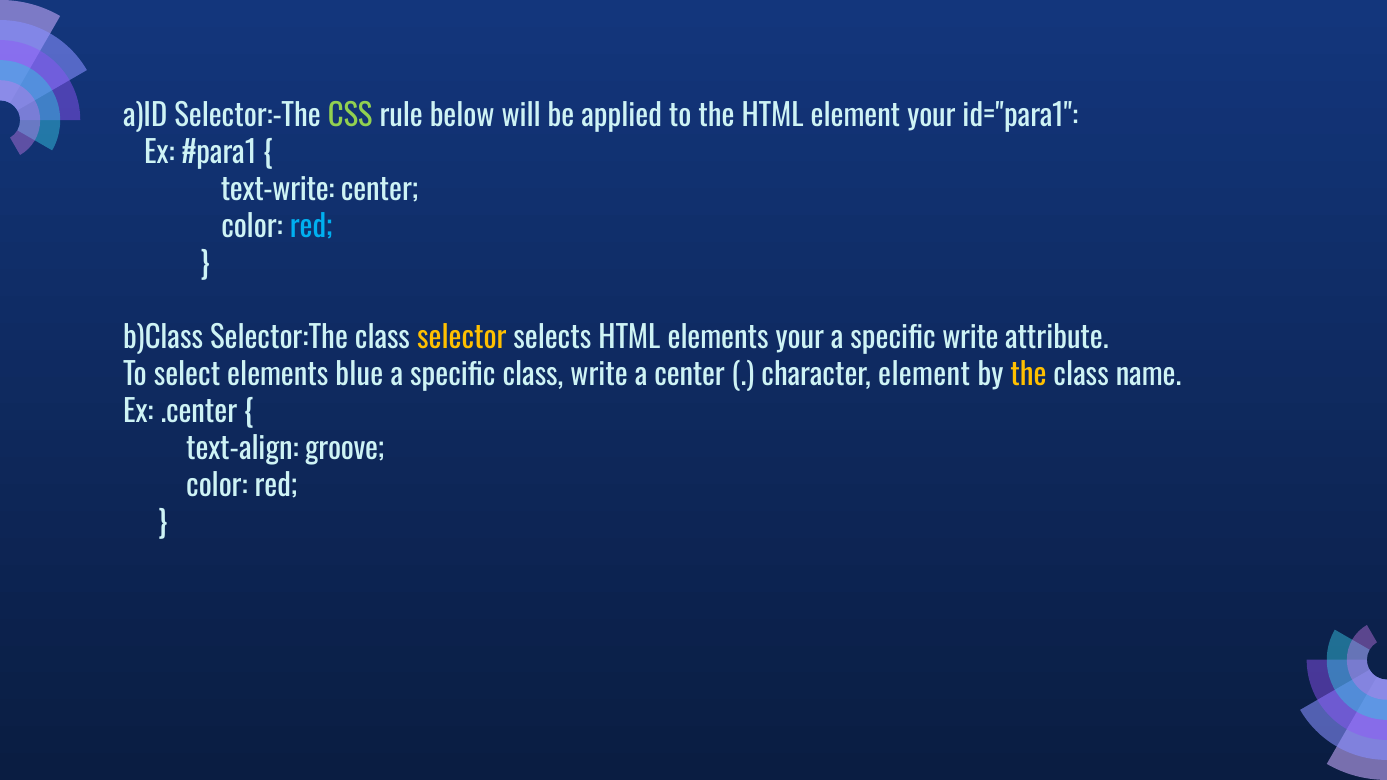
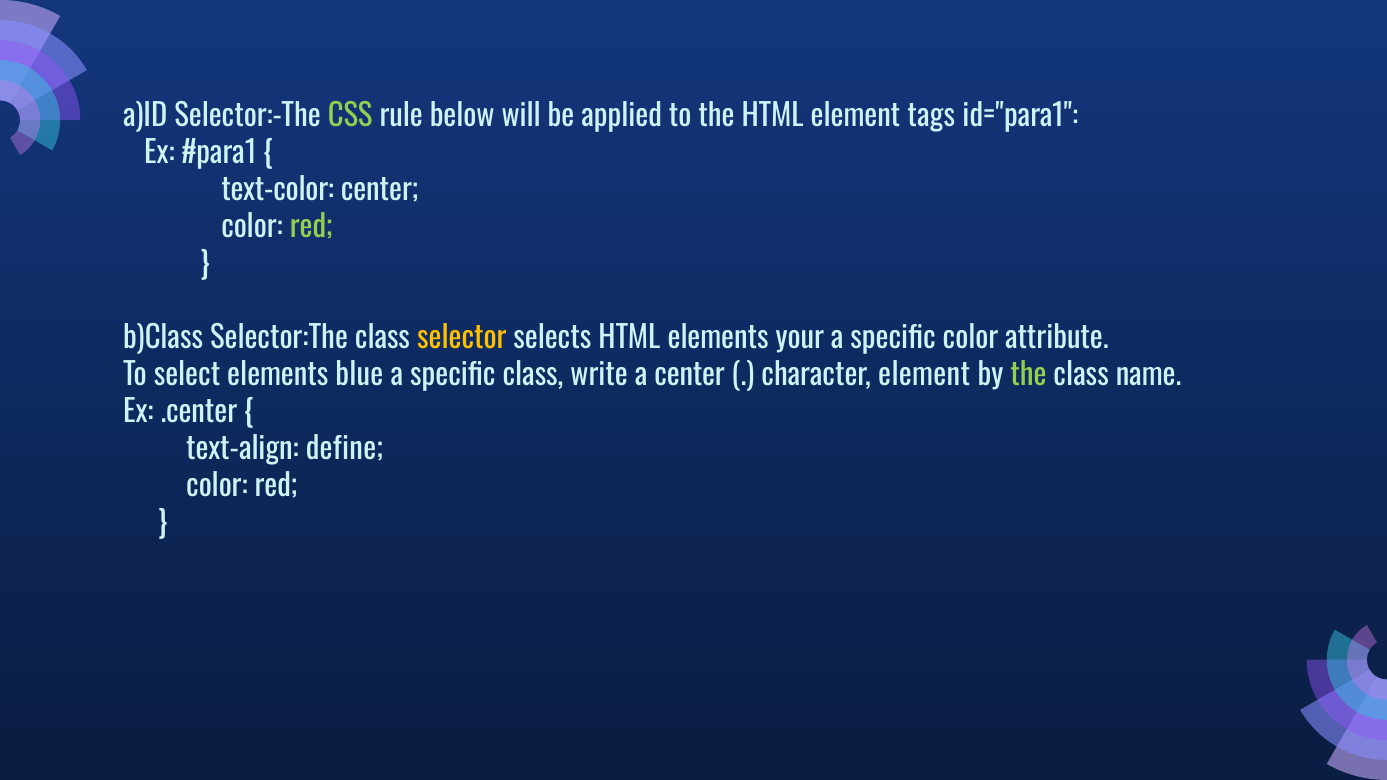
element your: your -> tags (931, 116)
text-write: text-write -> text-color (278, 190)
red colour: light blue -> light green (311, 227)
specific write: write -> color (970, 338)
the colour: yellow -> light green (1029, 375)
groove: groove -> define (344, 449)
